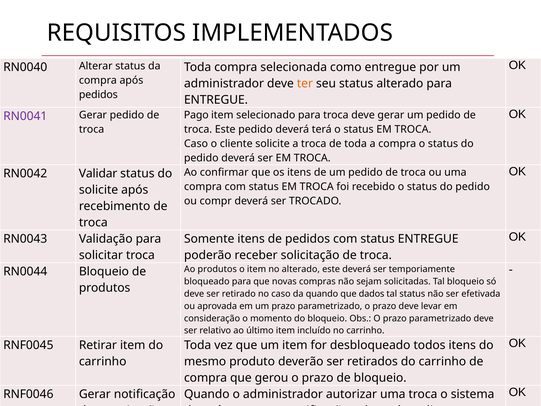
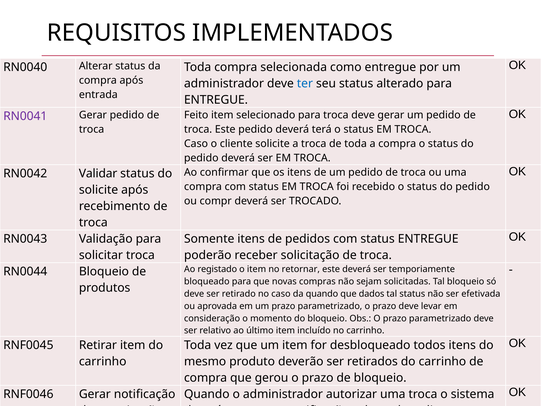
ter colour: orange -> blue (305, 83)
pedidos: pedidos -> entrada (98, 95)
Pago: Pago -> Feito (196, 115)
Ao produtos: produtos -> registado (217, 269)
no alterado: alterado -> retornar (301, 269)
